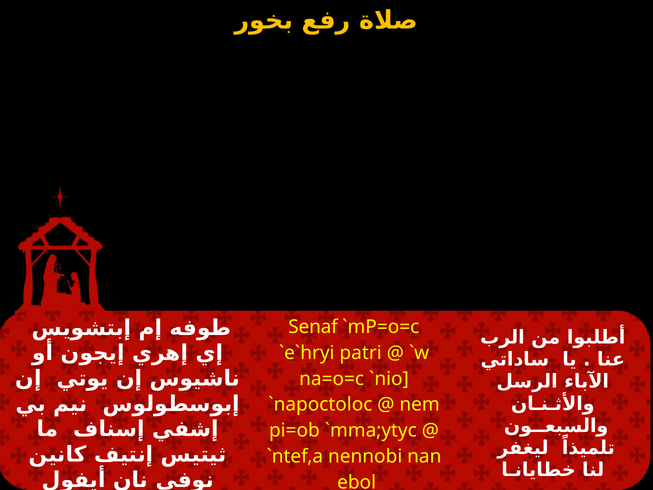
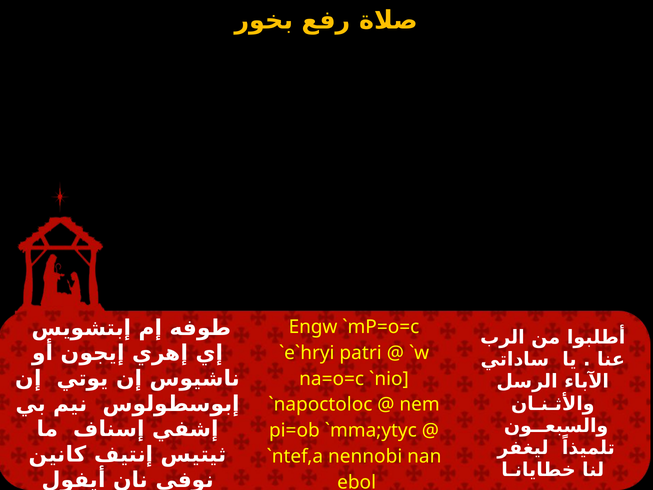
Senaf: Senaf -> Engw (313, 327)
